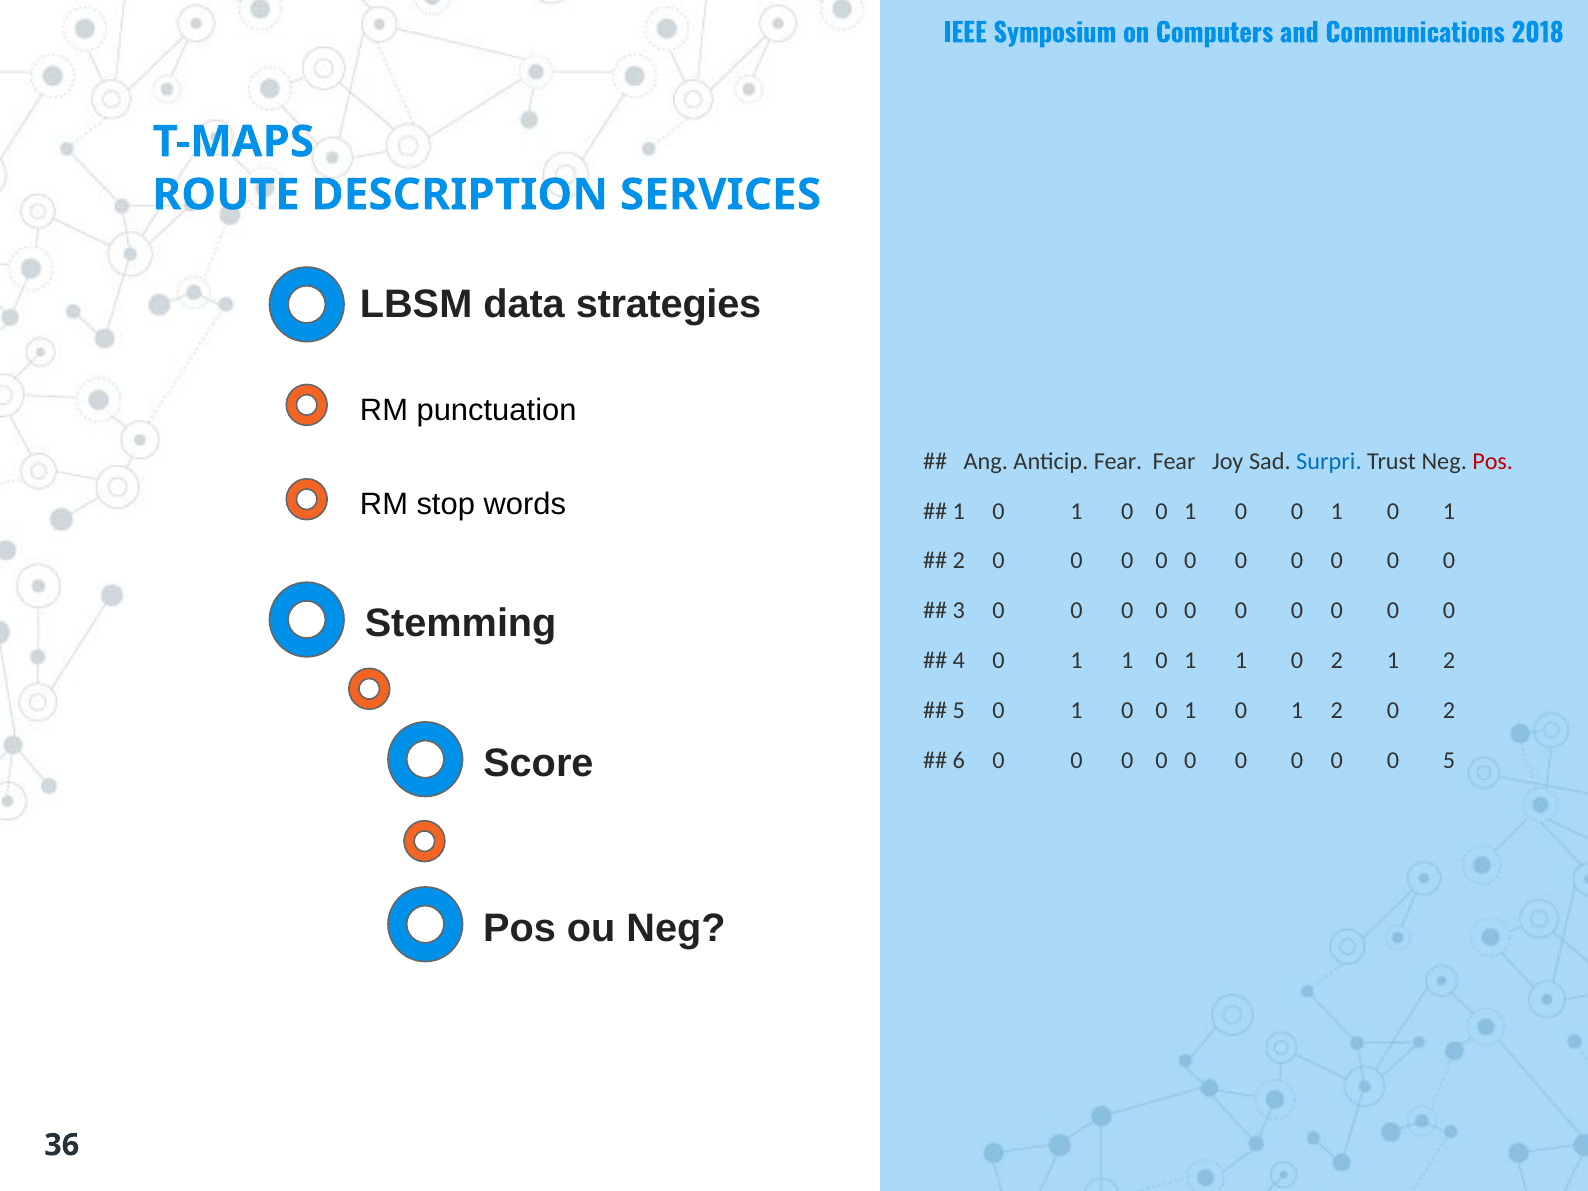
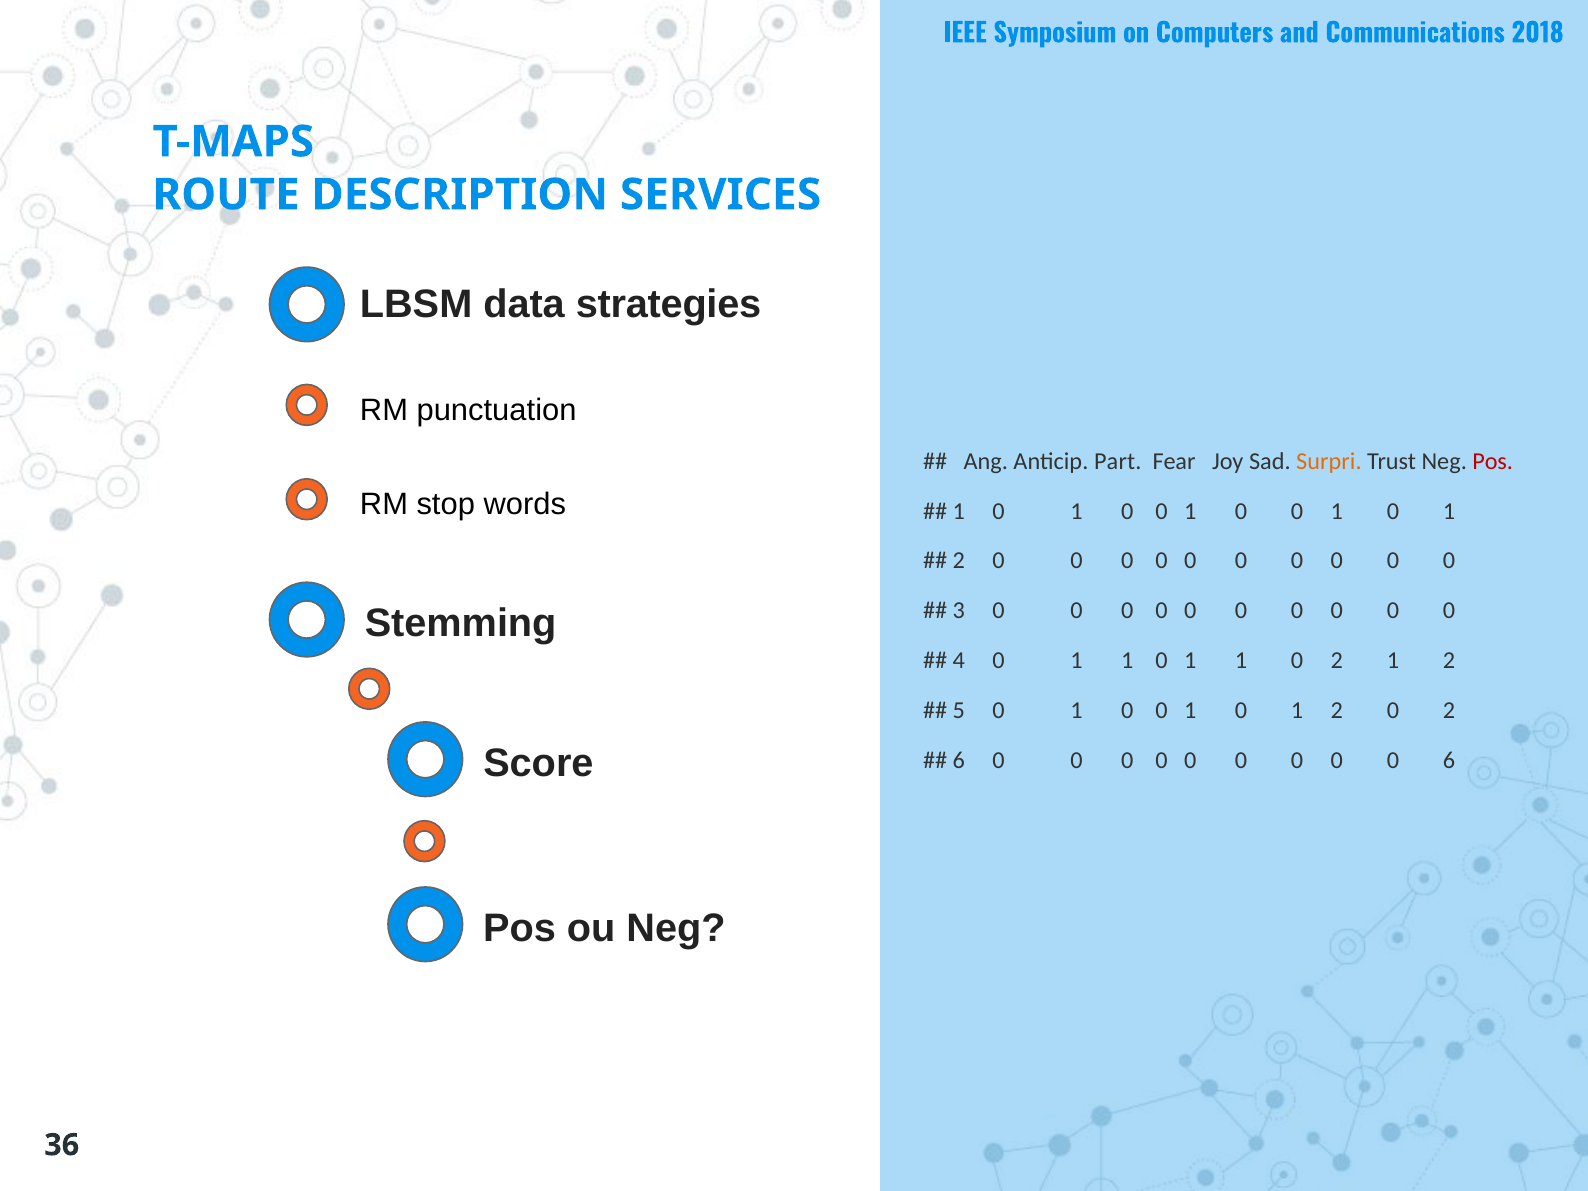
Anticip Fear: Fear -> Part (1118, 461)
Surpri colour: blue -> orange (1329, 461)
0 5: 5 -> 6 (1449, 760)
